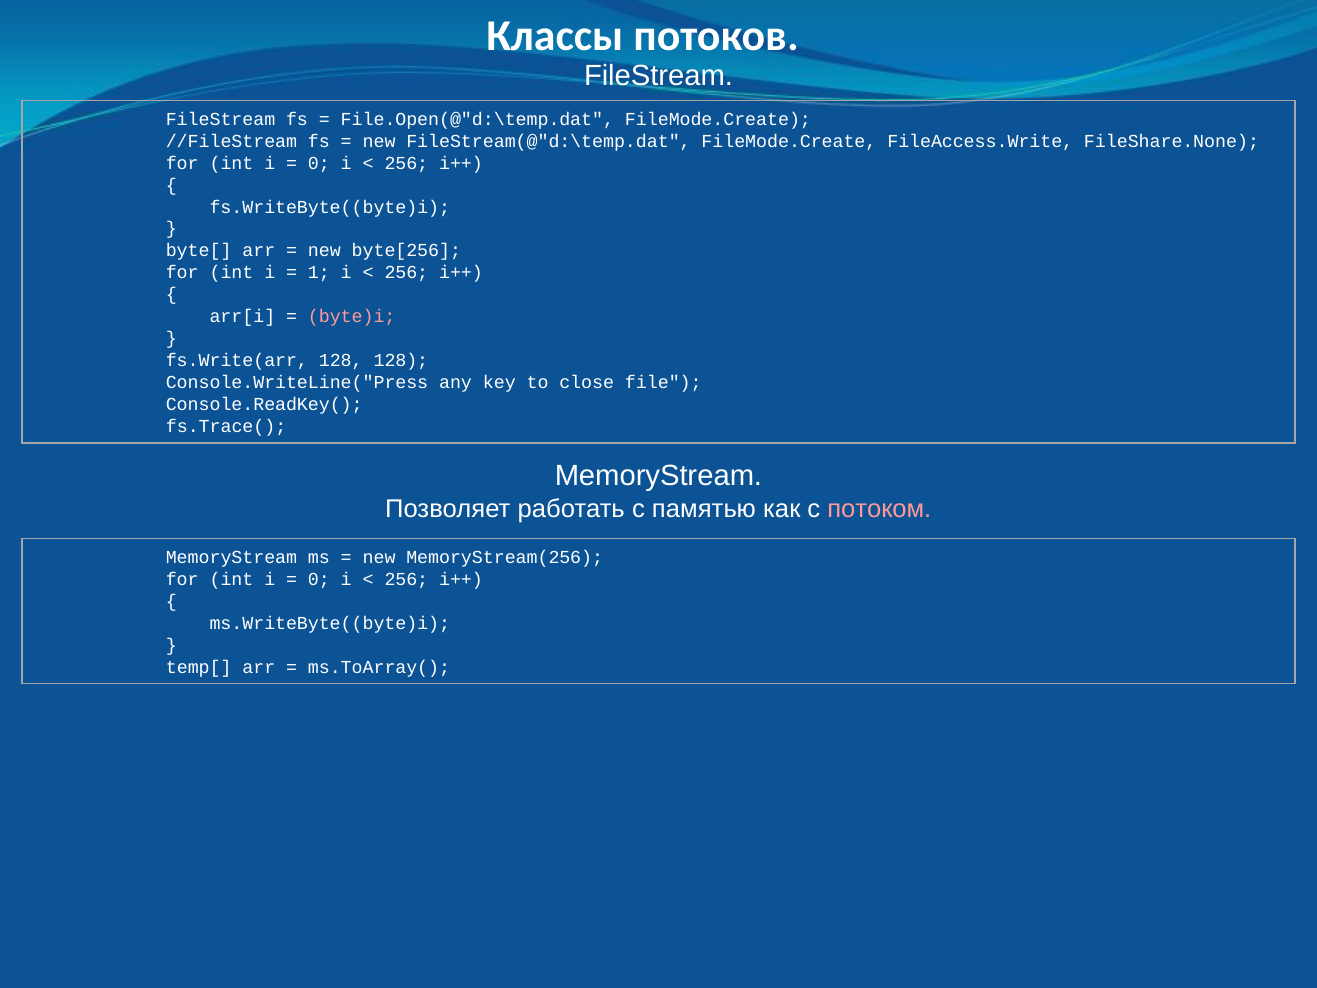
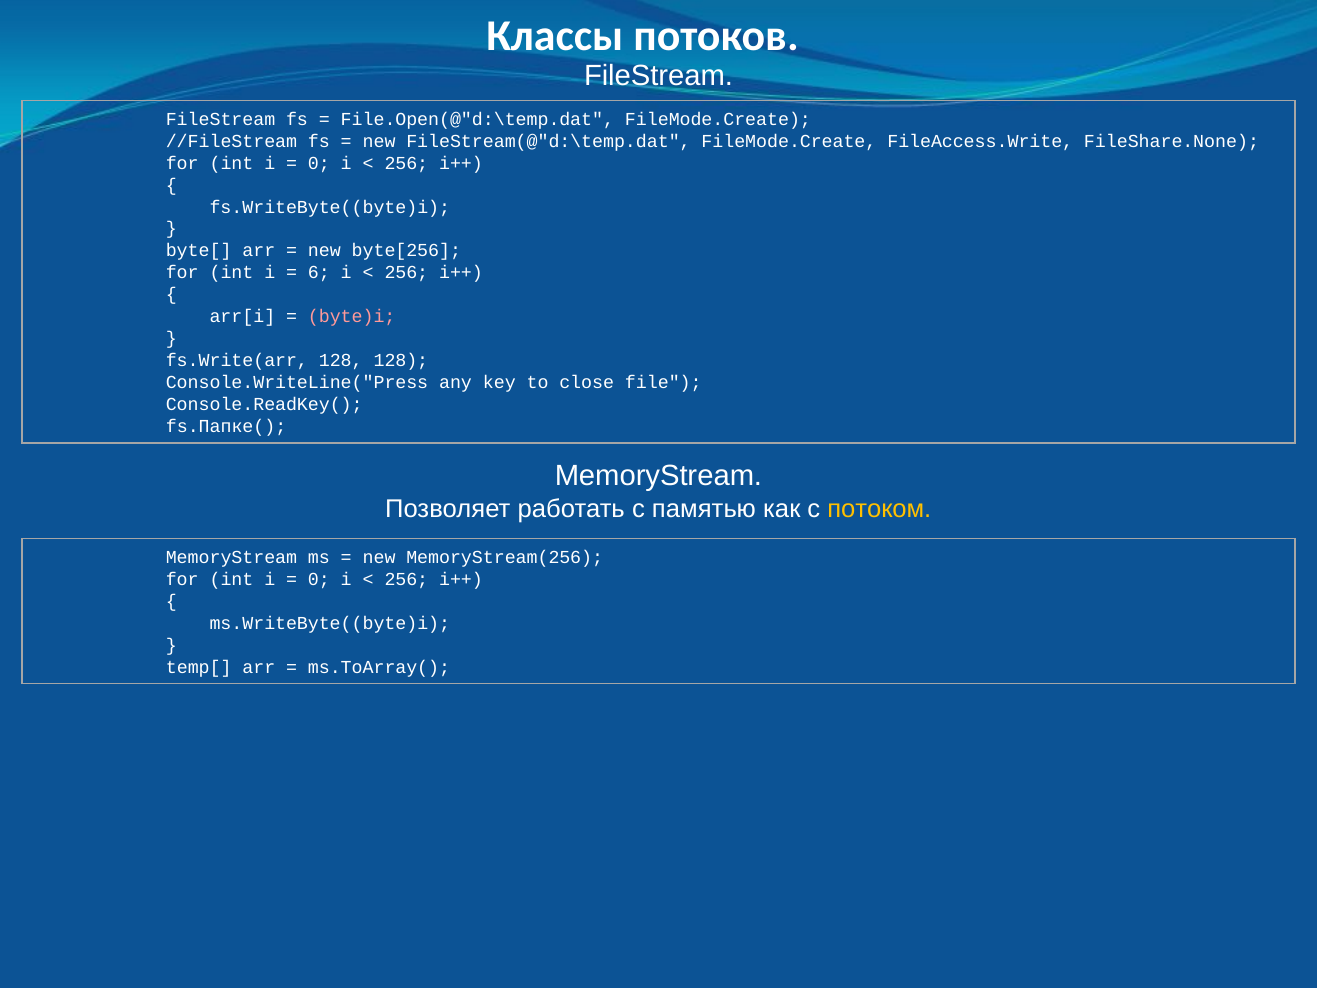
1: 1 -> 6 (319, 273)
fs.Trace(: fs.Trace( -> fs.Папке( (226, 427)
потоком colour: pink -> yellow (879, 509)
